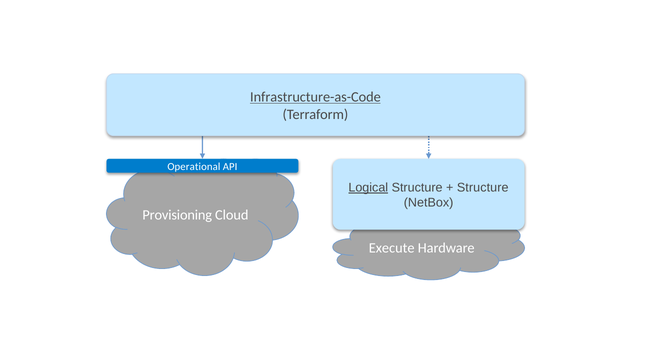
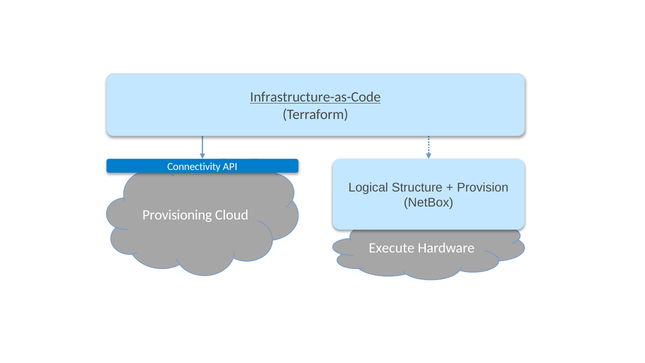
Operational: Operational -> Connectivity (194, 166)
Logical underline: present -> none (368, 188)
Structure: Structure -> Provision (483, 188)
